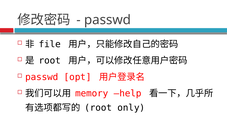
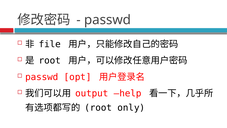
memory: memory -> output (92, 93)
